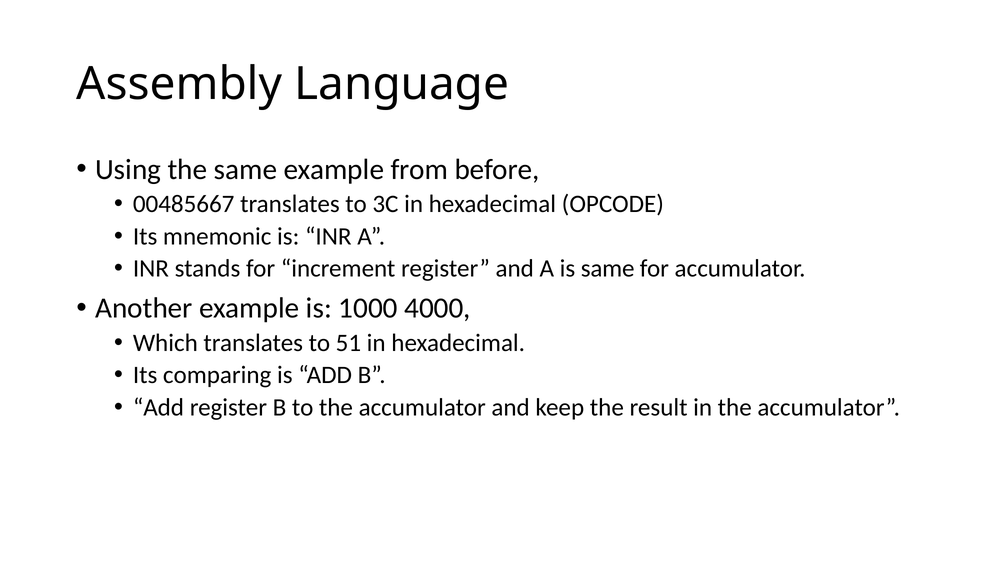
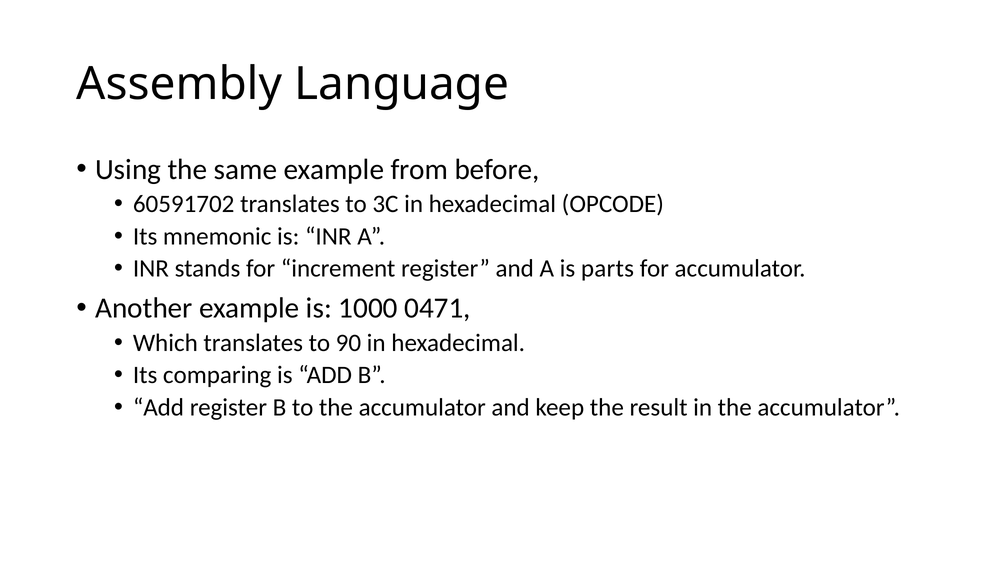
00485667: 00485667 -> 60591702 (184, 204)
is same: same -> parts (607, 269)
4000: 4000 -> 0471 (438, 308)
51: 51 -> 90 (348, 343)
